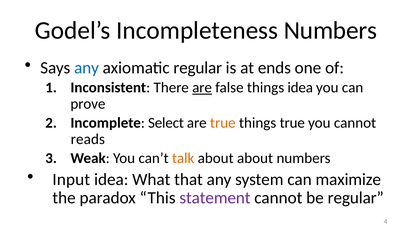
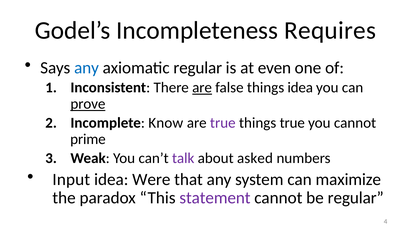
Incompleteness Numbers: Numbers -> Requires (330, 30)
ends: ends -> even (274, 68)
prove underline: none -> present (88, 104)
Select: Select -> Know (166, 123)
true colour: orange -> purple (223, 123)
reads: reads -> prime (88, 139)
talk colour: orange -> purple (183, 158)
about about: about -> asked (255, 158)
What: What -> Were (151, 179)
